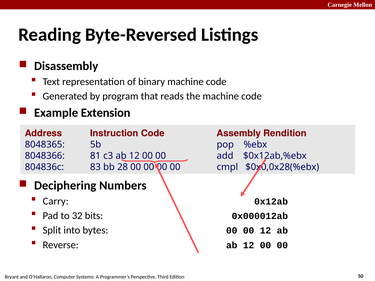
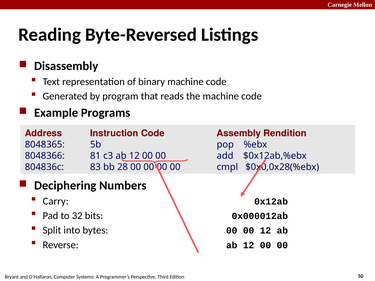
Extension: Extension -> Programs (106, 113)
